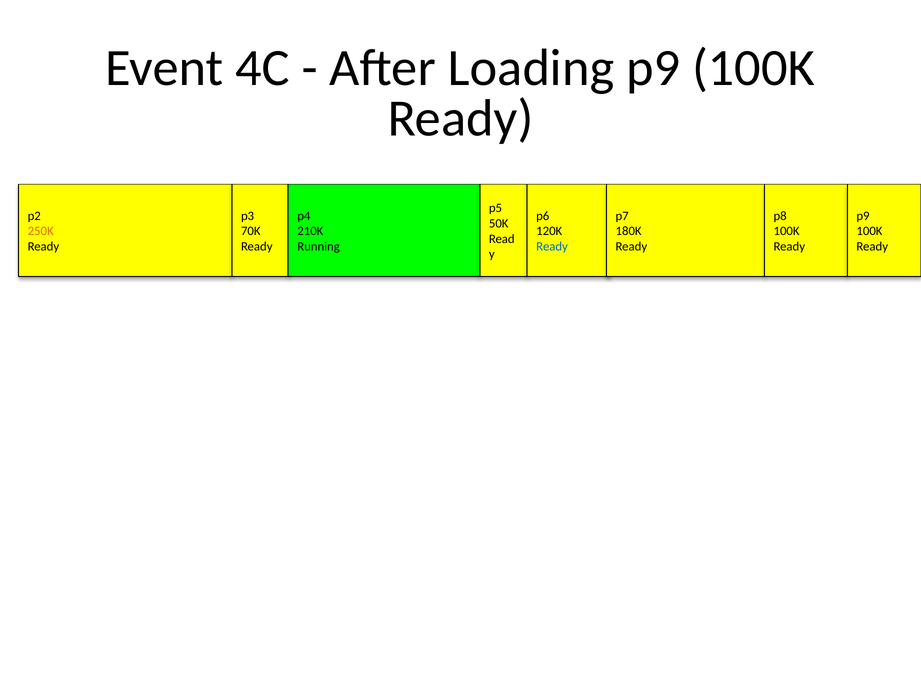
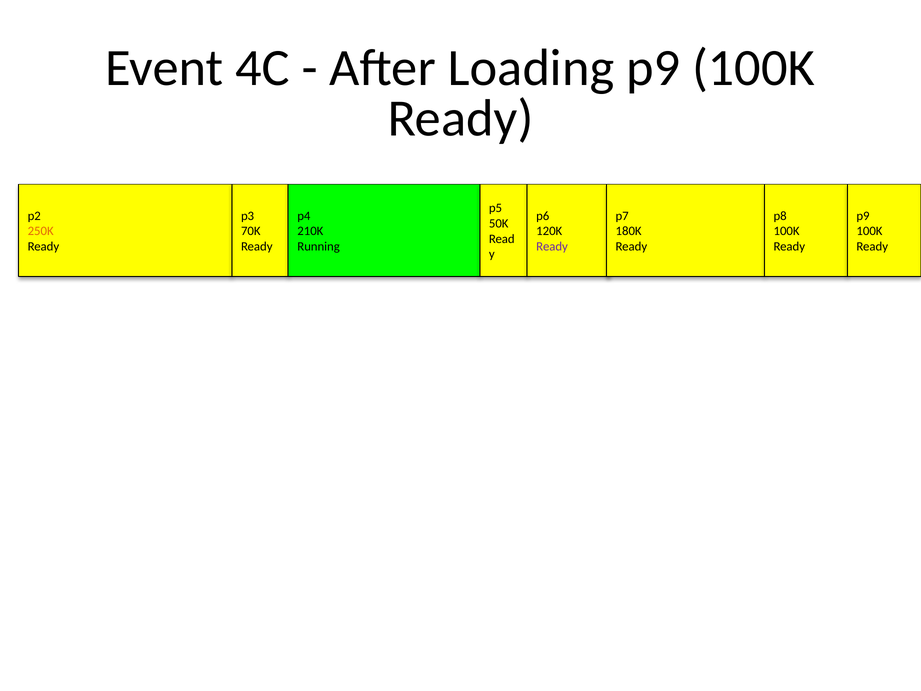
Ready colour: blue -> purple (552, 246)
